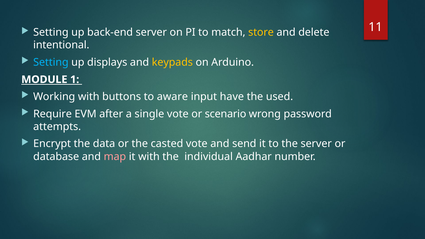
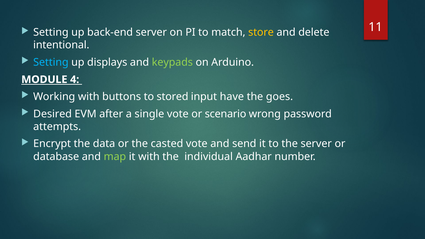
keypads colour: yellow -> light green (172, 62)
1: 1 -> 4 (75, 80)
aware: aware -> stored (173, 97)
used: used -> goes (279, 97)
Require: Require -> Desired (53, 114)
map colour: pink -> light green (115, 157)
